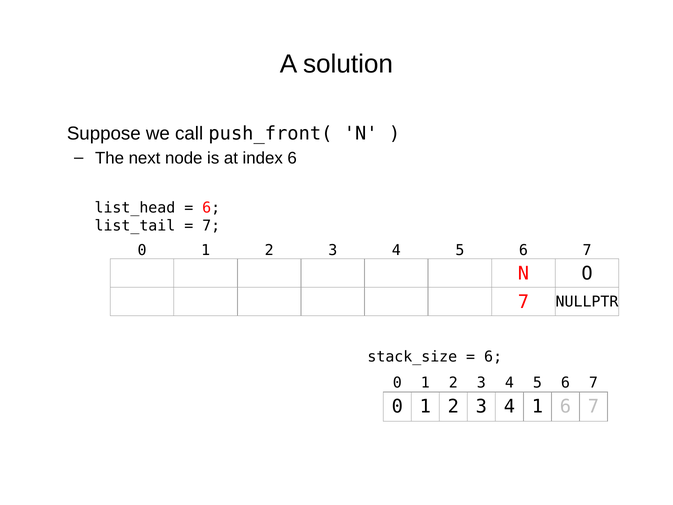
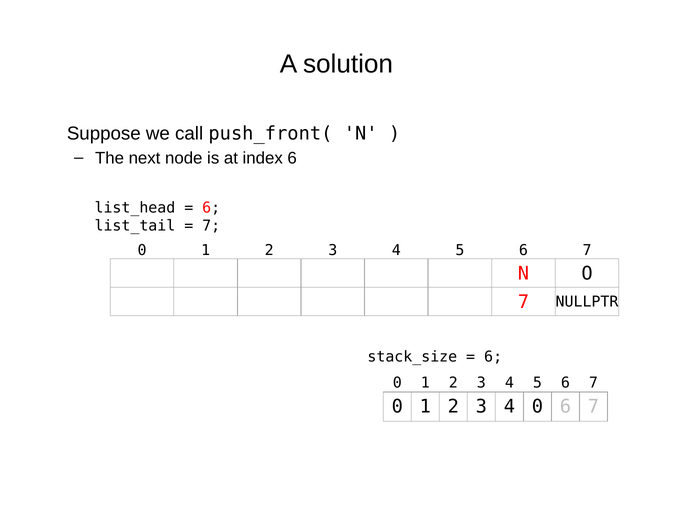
4 1: 1 -> 0 (537, 406)
